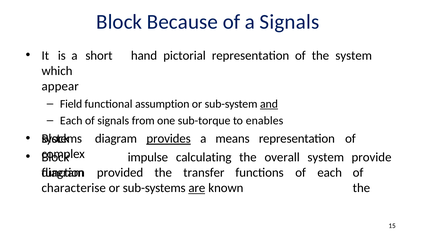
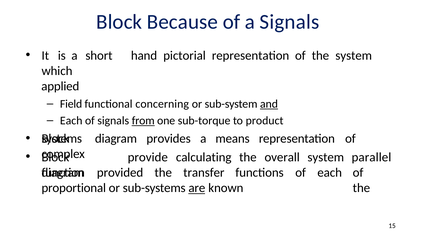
appear: appear -> applied (60, 86)
assumption: assumption -> concerning (162, 104)
from underline: none -> present (143, 121)
enables: enables -> product (265, 121)
provides underline: present -> none (169, 138)
impulse: impulse -> provide (148, 157)
provide: provide -> parallel (371, 157)
characterise: characterise -> proportional (74, 188)
